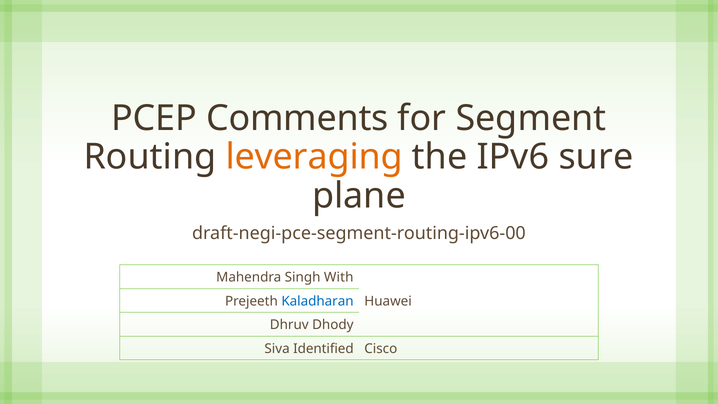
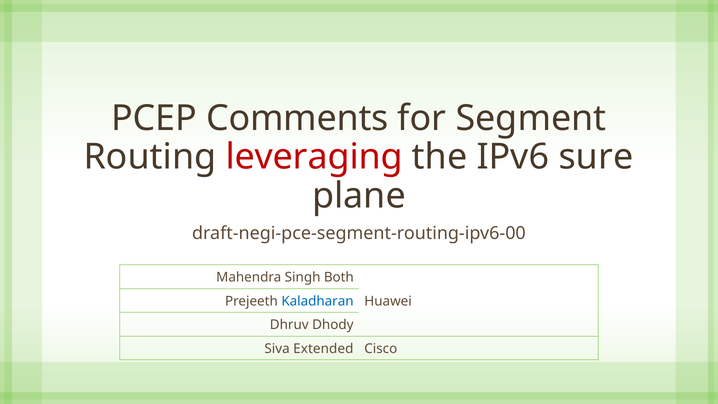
leveraging colour: orange -> red (314, 157)
With: With -> Both (339, 277)
Identified: Identified -> Extended (323, 348)
